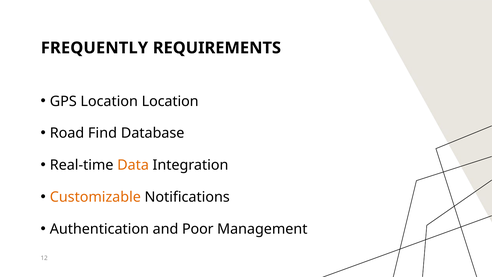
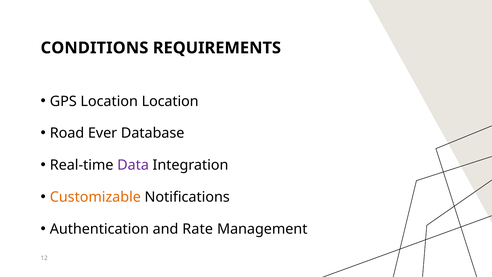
FREQUENTLY: FREQUENTLY -> CONDITIONS (94, 48)
Find: Find -> Ever (103, 133)
Data colour: orange -> purple (133, 165)
Poor: Poor -> Rate (198, 229)
